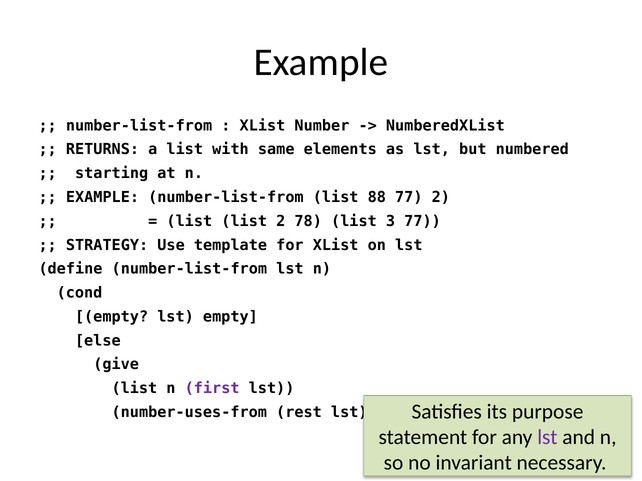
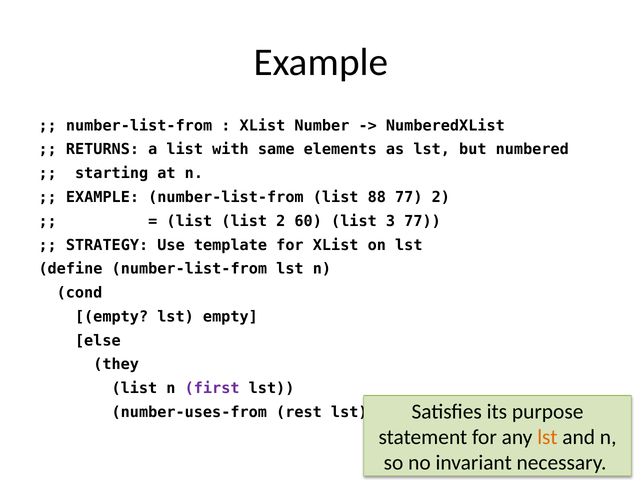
78: 78 -> 60 (308, 221)
give: give -> they (116, 365)
lst colour: purple -> orange (547, 438)
